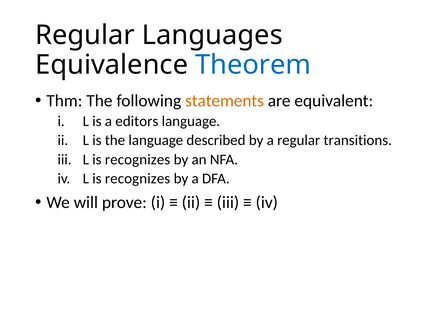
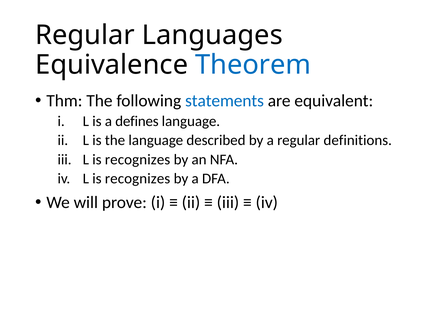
statements colour: orange -> blue (225, 101)
editors: editors -> defines (137, 121)
transitions: transitions -> definitions (358, 140)
